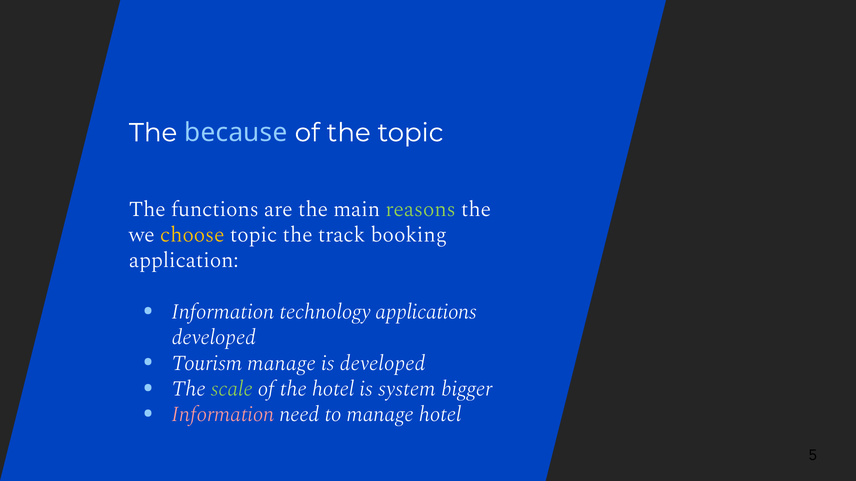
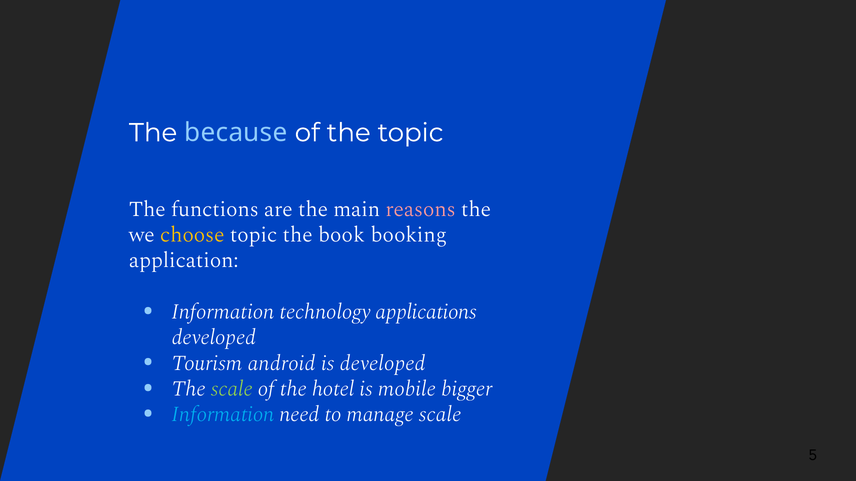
reasons colour: light green -> pink (421, 209)
track: track -> book (341, 235)
Tourism manage: manage -> android (282, 363)
system: system -> mobile (407, 389)
Information colour: pink -> light blue (223, 415)
manage hotel: hotel -> scale (440, 415)
